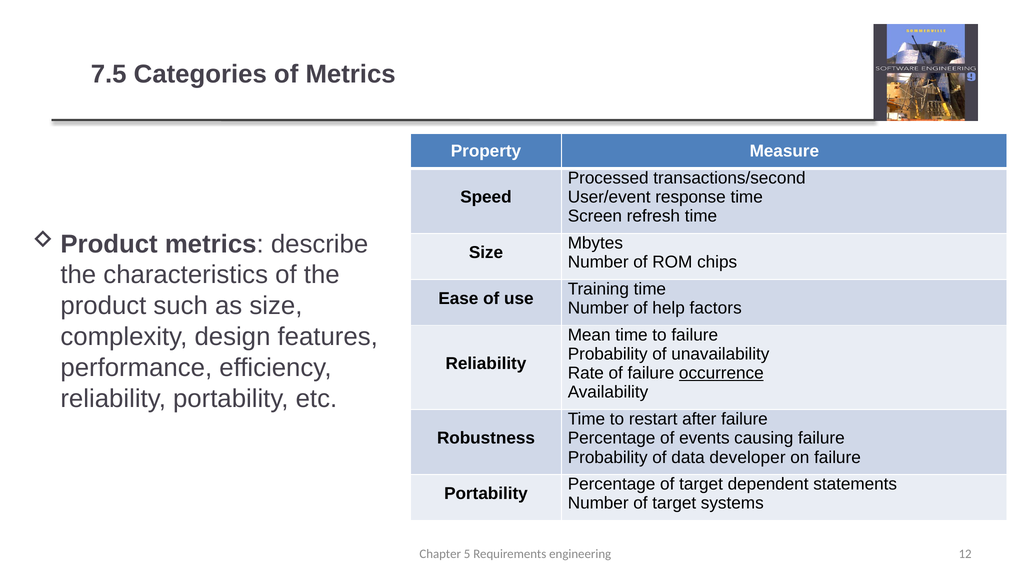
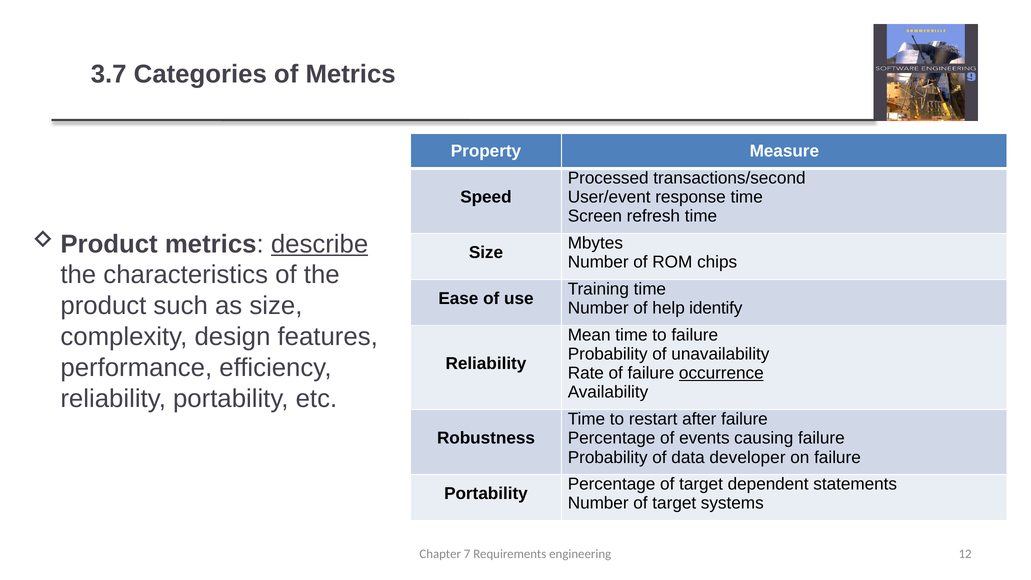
7.5: 7.5 -> 3.7 (109, 74)
describe underline: none -> present (320, 244)
factors: factors -> identify (716, 308)
5: 5 -> 7 (467, 554)
